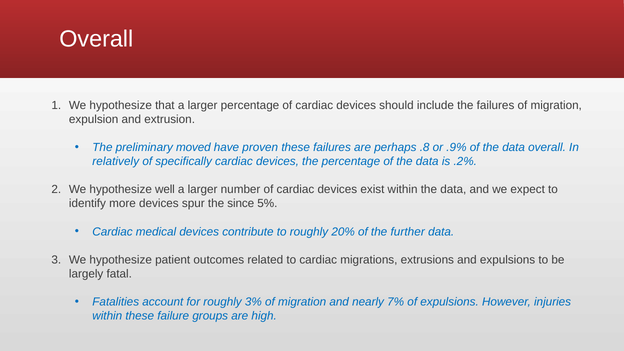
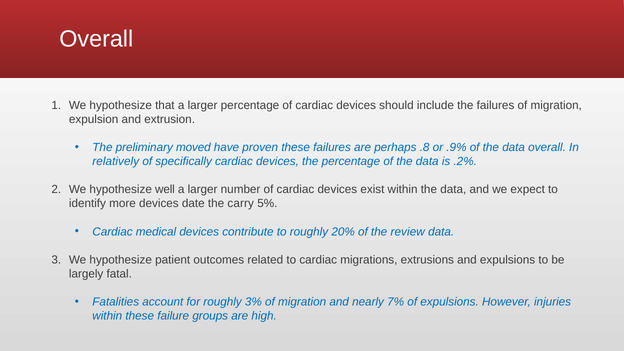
spur: spur -> date (193, 204)
since: since -> carry (241, 204)
further: further -> review (408, 232)
